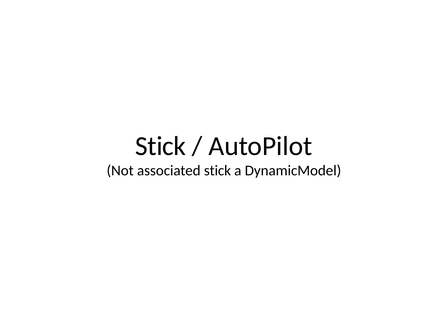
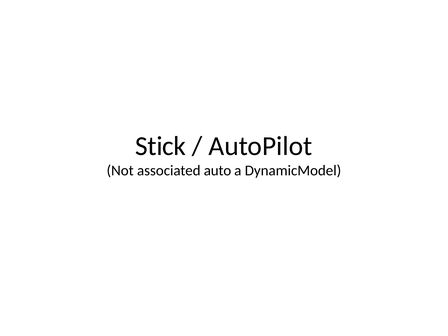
associated stick: stick -> auto (218, 171)
